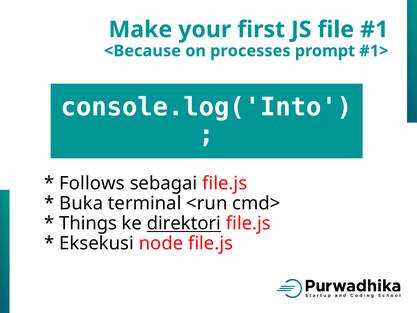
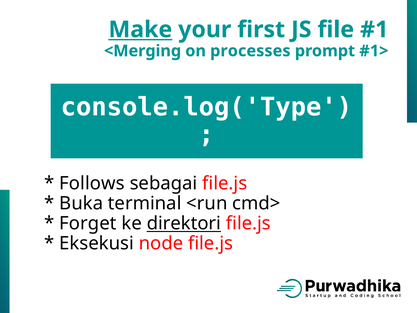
Make underline: none -> present (140, 30)
<Because: <Because -> <Merging (143, 51)
console.log('Into: console.log('Into -> console.log('Type (206, 107)
Things: Things -> Forget (88, 223)
